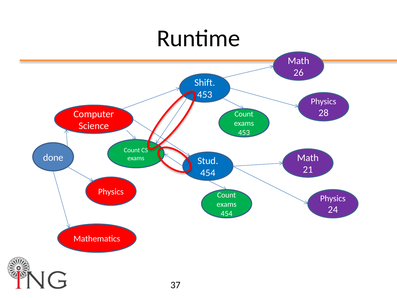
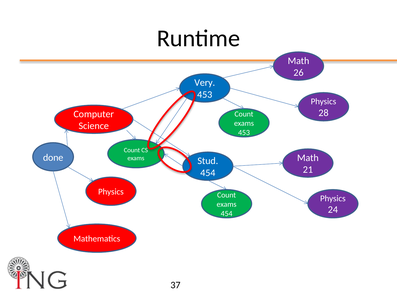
Shift: Shift -> Very (205, 83)
